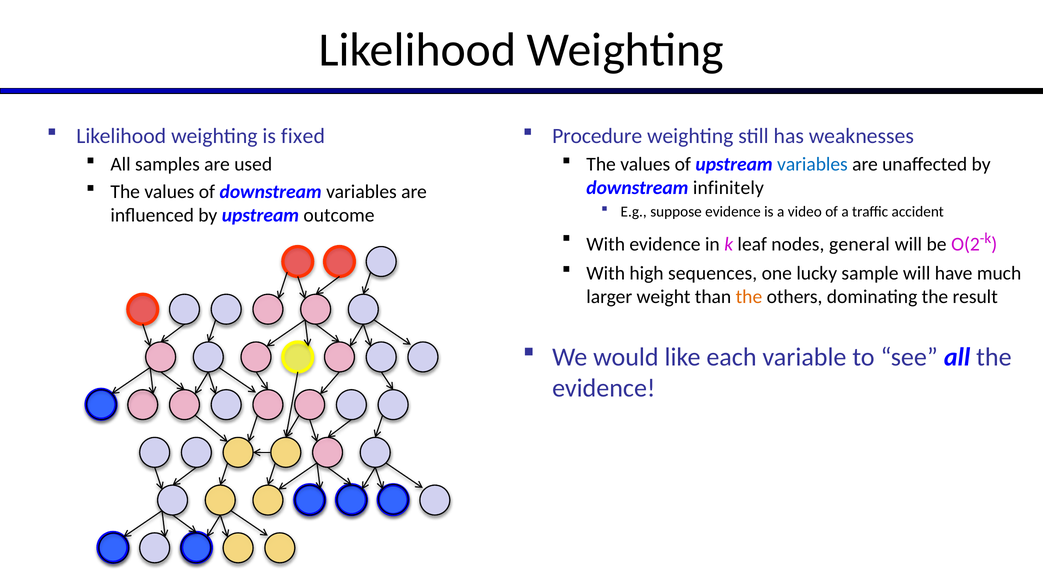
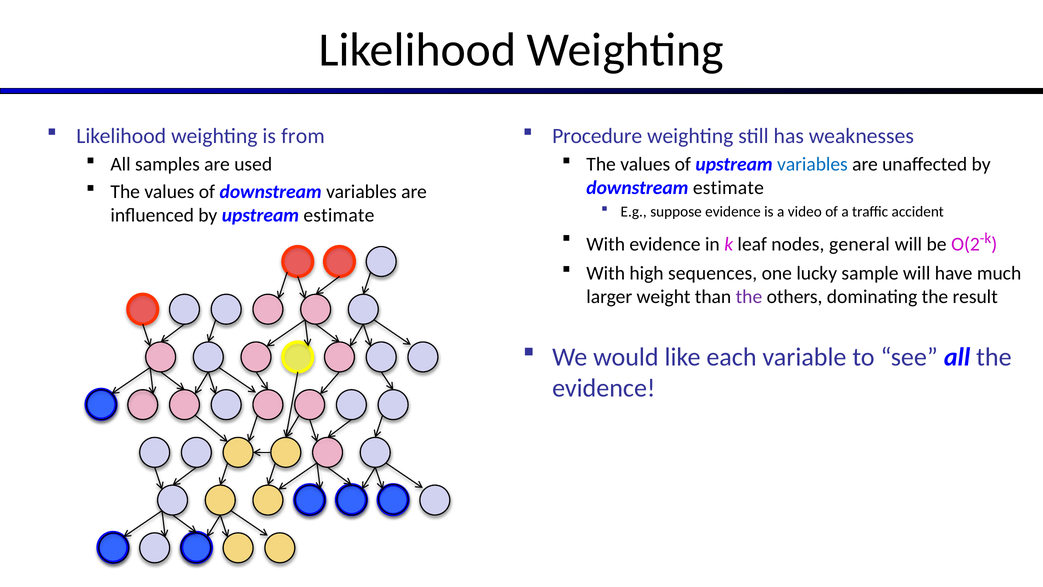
fixed: fixed -> from (303, 136)
downstream infinitely: infinitely -> estimate (728, 188)
upstream outcome: outcome -> estimate (339, 215)
the colour: orange -> purple (749, 296)
